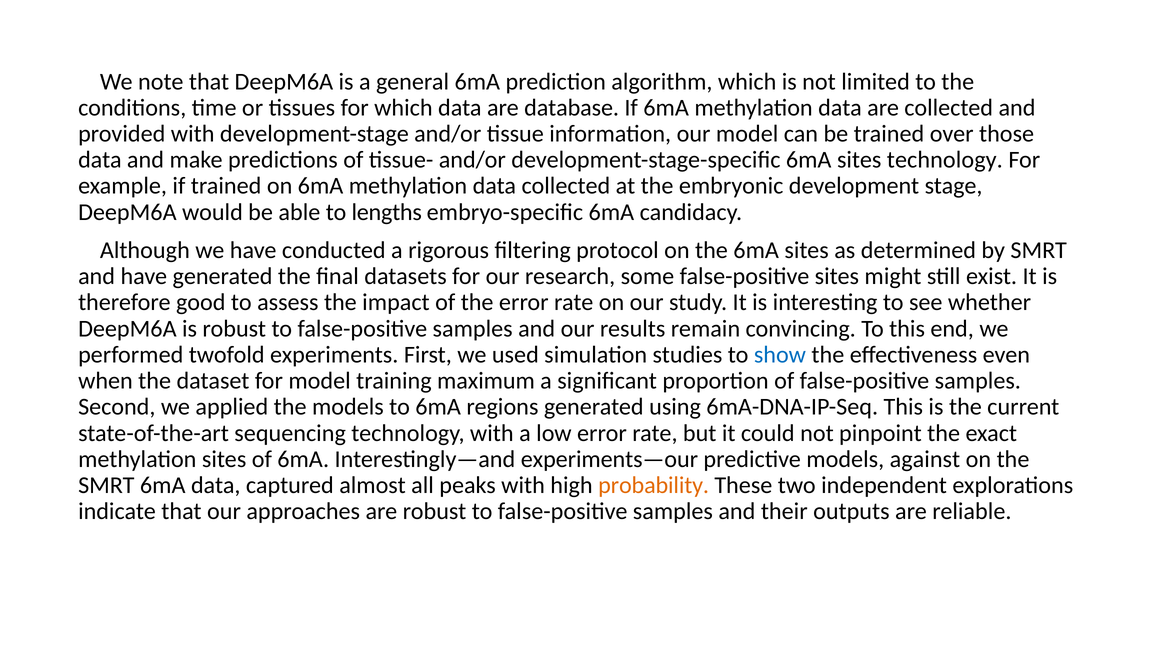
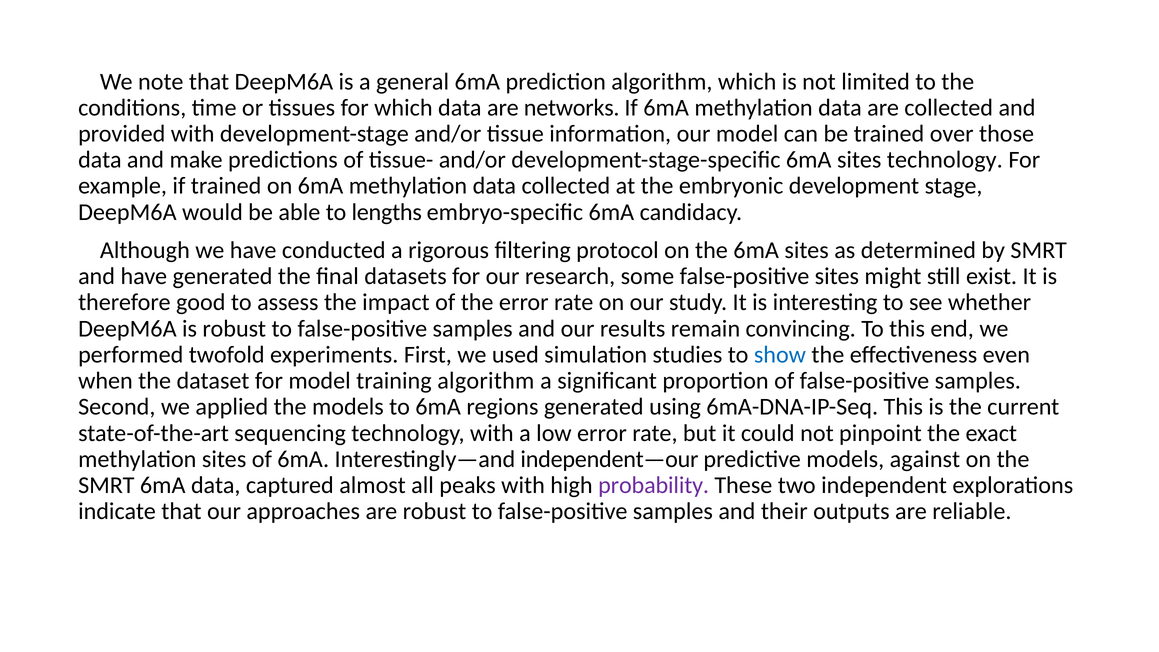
database: database -> networks (572, 108)
training maximum: maximum -> algorithm (486, 381)
experiments—our: experiments—our -> independent—our (610, 459)
probability colour: orange -> purple (654, 485)
